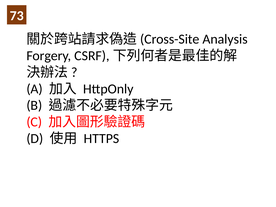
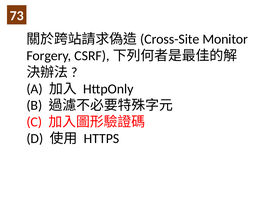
Analysis: Analysis -> Monitor (225, 39)
